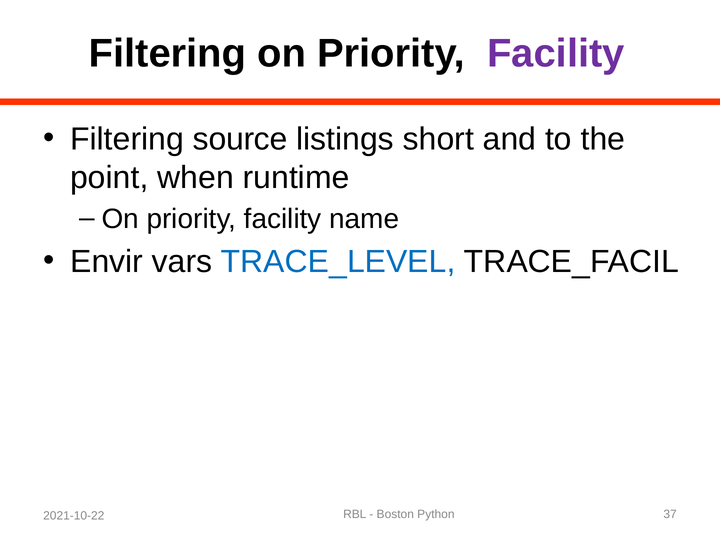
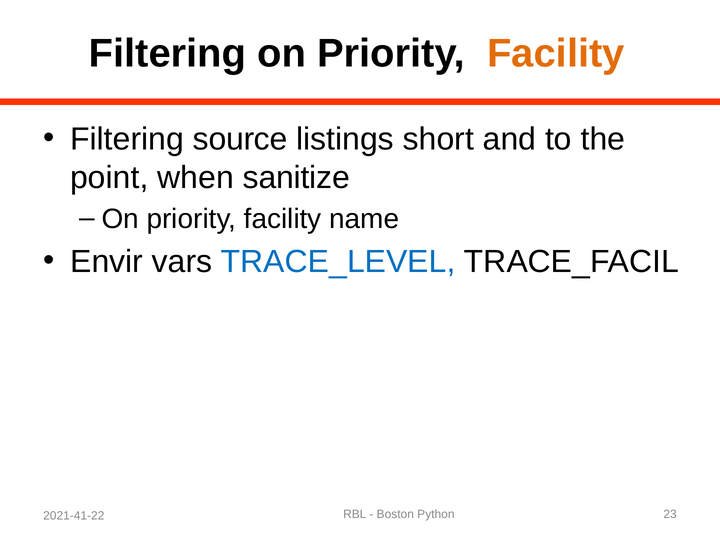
Facility colour: purple -> orange (556, 54)
runtime: runtime -> sanitize (296, 177)
37: 37 -> 23 (670, 514)
2021-10-22: 2021-10-22 -> 2021-41-22 (74, 516)
